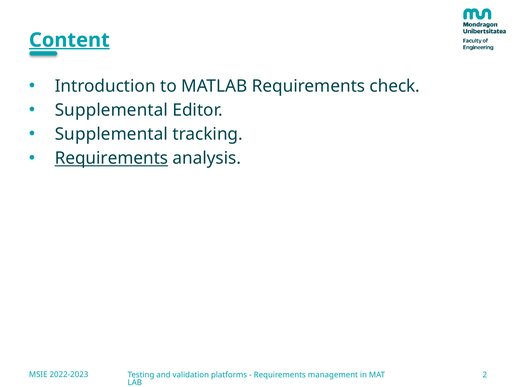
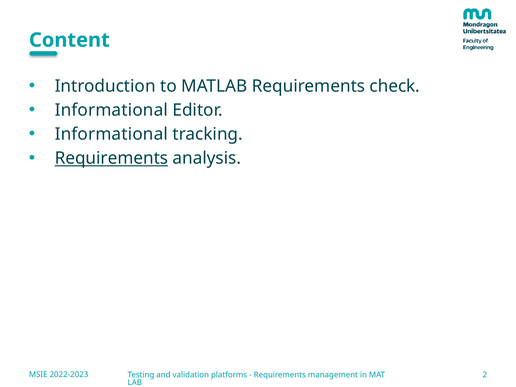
Content underline: present -> none (69, 40)
Supplemental: Supplemental -> Informational (111, 110)
Supplemental: Supplemental -> Informational (111, 134)
